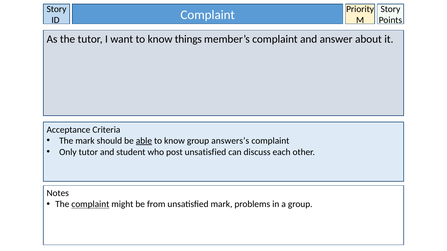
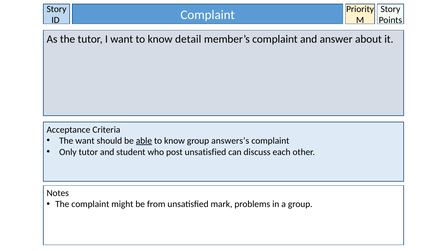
things: things -> detail (188, 39)
The mark: mark -> want (85, 141)
complaint underline: present -> none (90, 205)
